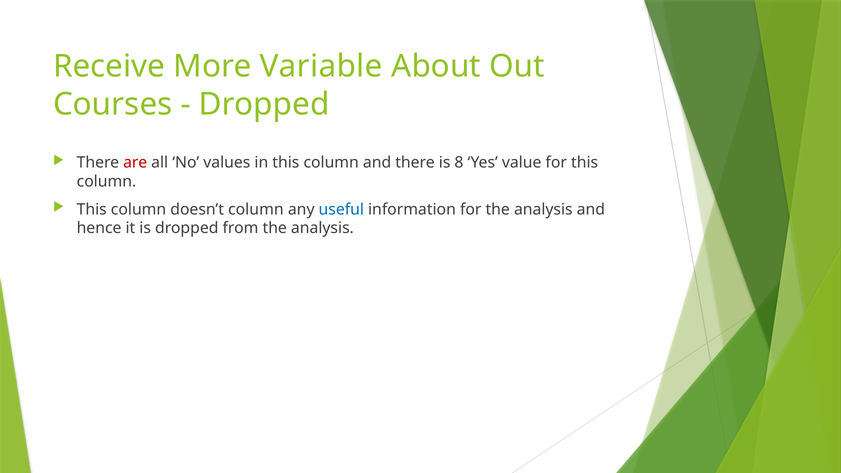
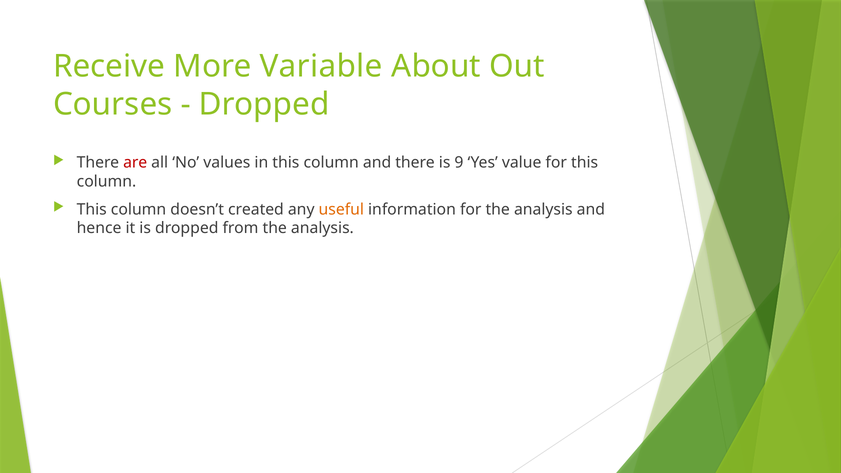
8: 8 -> 9 (459, 163)
doesn’t column: column -> created (256, 209)
useful colour: blue -> orange (341, 209)
